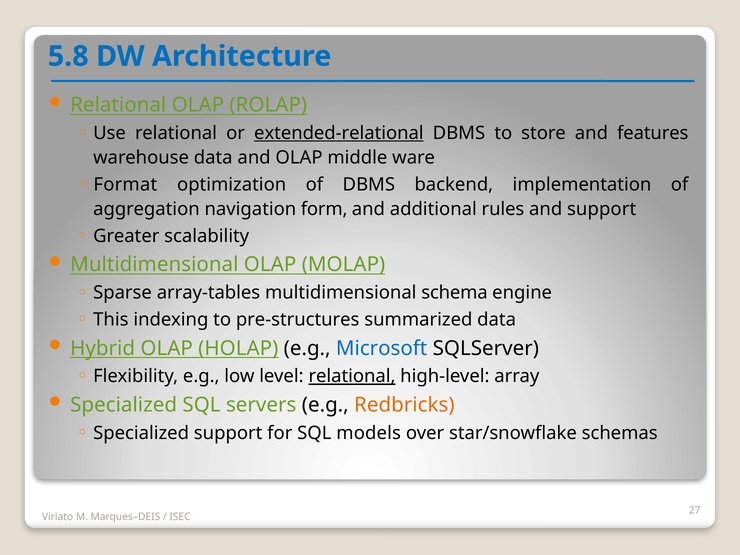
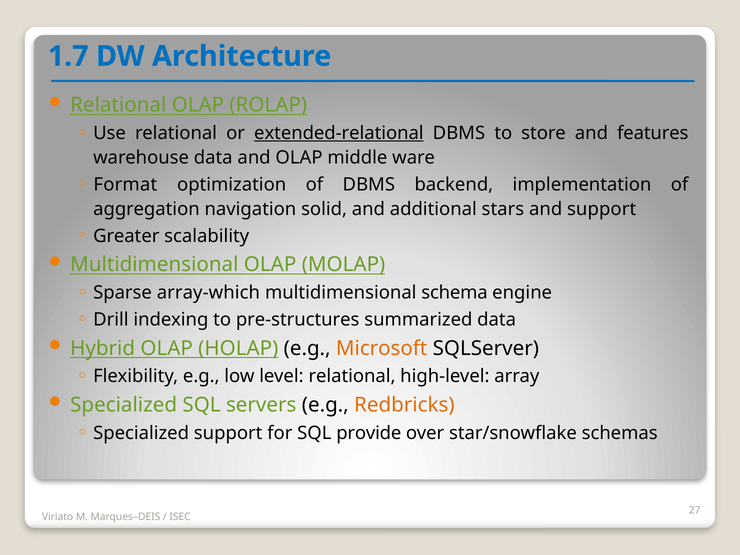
5.8: 5.8 -> 1.7 (68, 56)
form: form -> solid (324, 209)
rules: rules -> stars (503, 209)
array-tables: array-tables -> array-which (208, 293)
This: This -> Drill (111, 320)
Microsoft colour: blue -> orange (382, 348)
relational underline: present -> none (352, 376)
models: models -> provide (369, 433)
